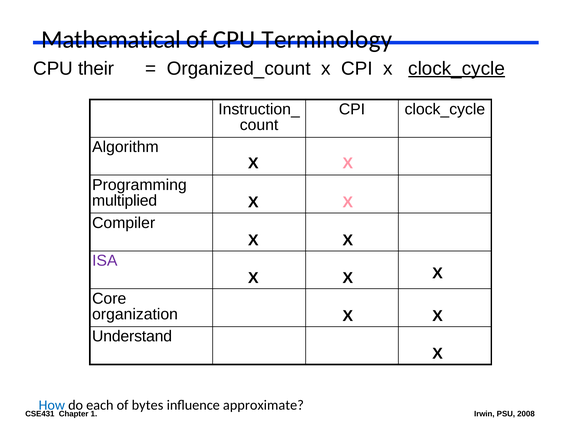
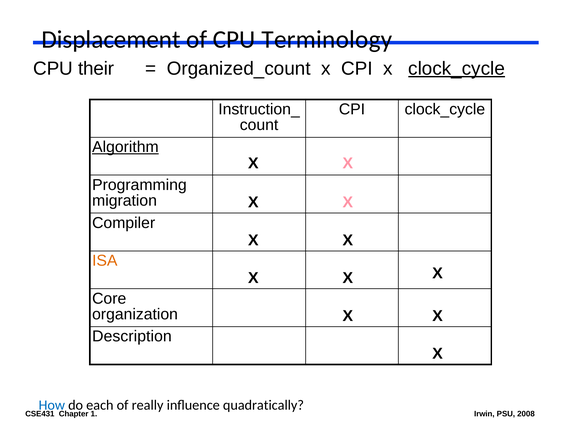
Mathematical: Mathematical -> Displacement (111, 40)
Algorithm underline: none -> present (125, 147)
multiplied: multiplied -> migration (125, 200)
ISA colour: purple -> orange (105, 260)
Understand: Understand -> Description (132, 336)
bytes: bytes -> really (148, 404)
approximate: approximate -> quadratically (263, 404)
